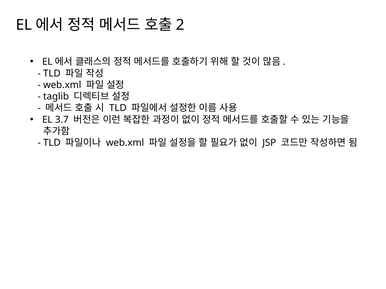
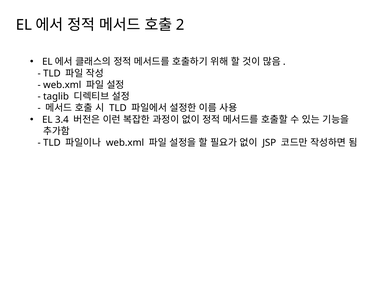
3.7: 3.7 -> 3.4 (62, 120)
